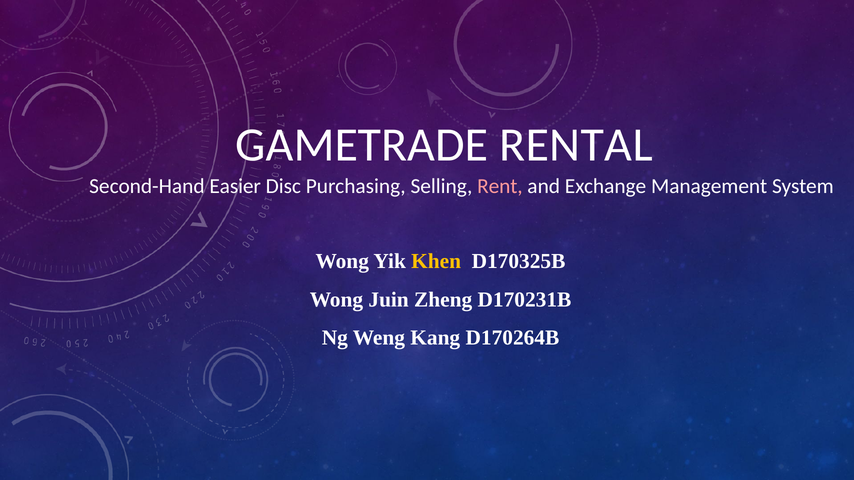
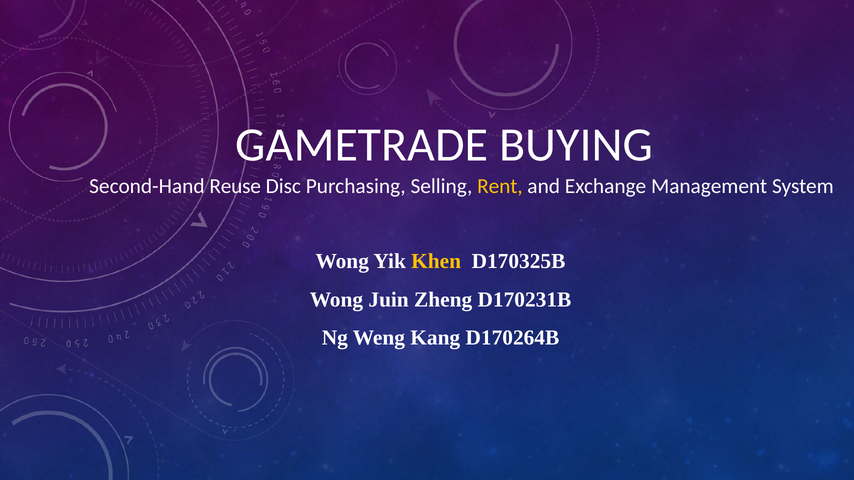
RENTAL: RENTAL -> BUYING (576, 145)
Easier: Easier -> Reuse (235, 186)
Rent colour: pink -> yellow (500, 186)
